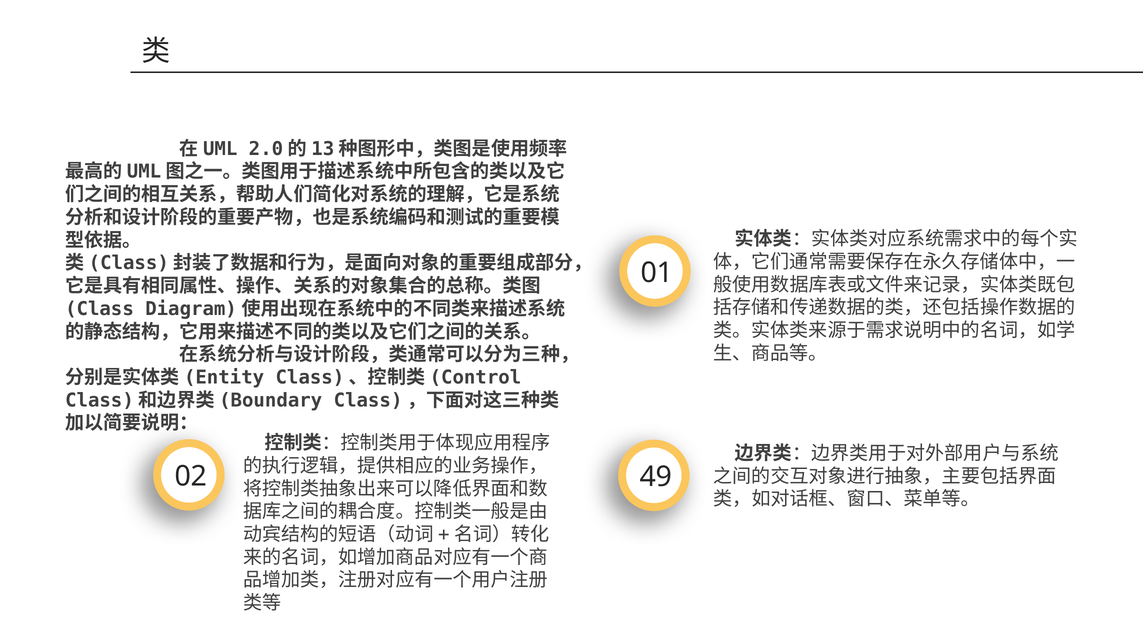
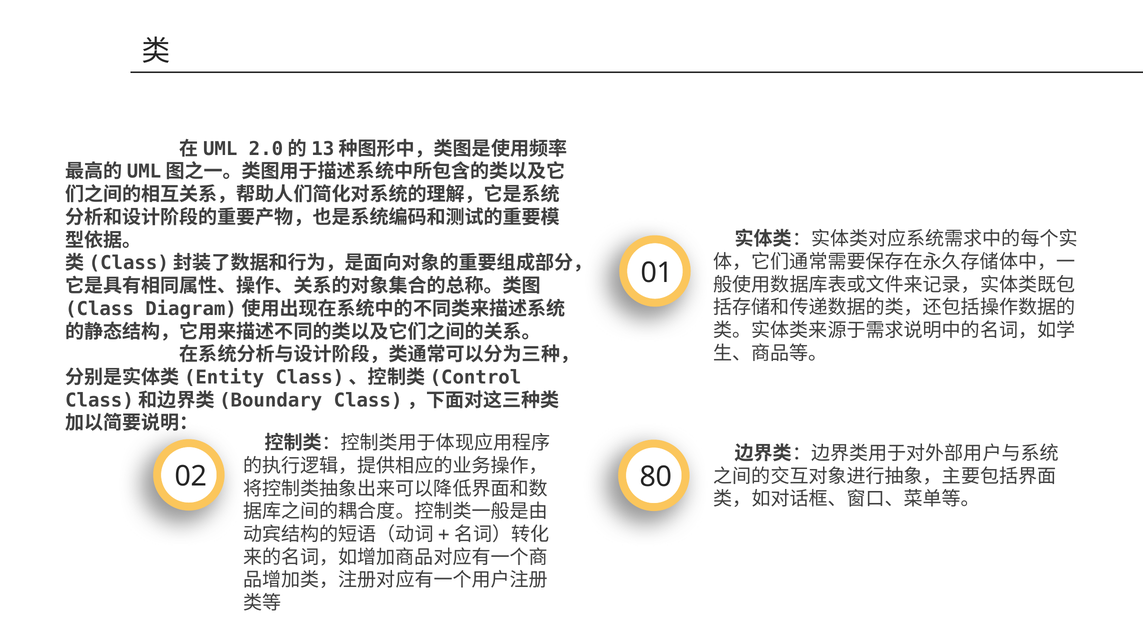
49: 49 -> 80 (656, 477)
